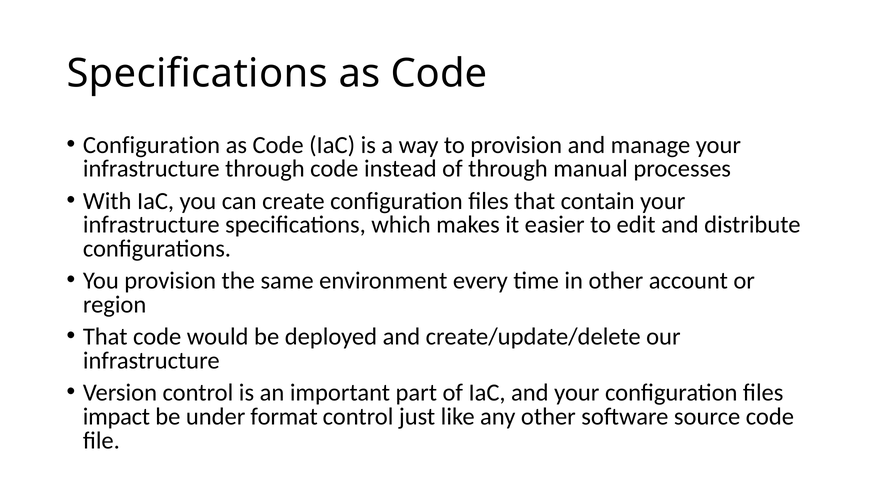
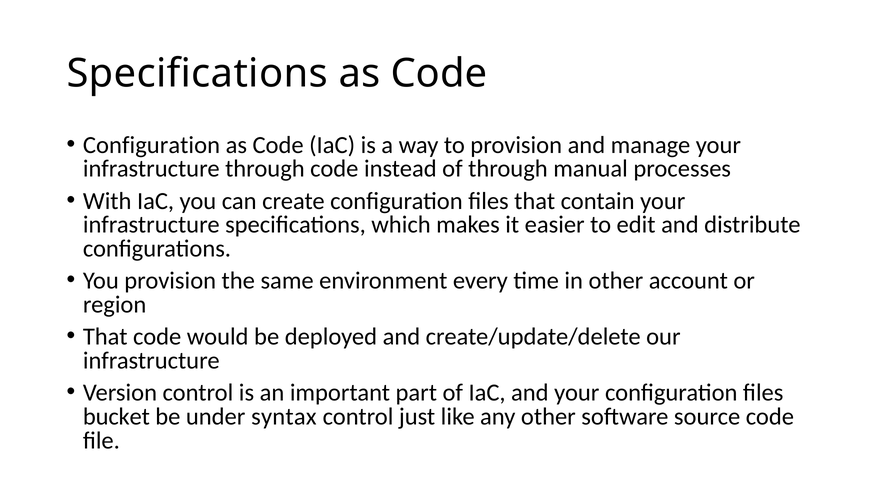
impact: impact -> bucket (116, 417)
format: format -> syntax (284, 417)
